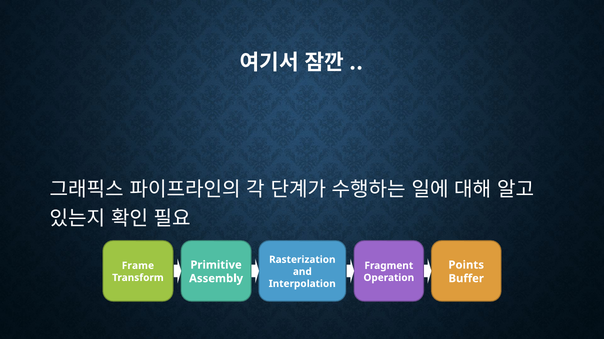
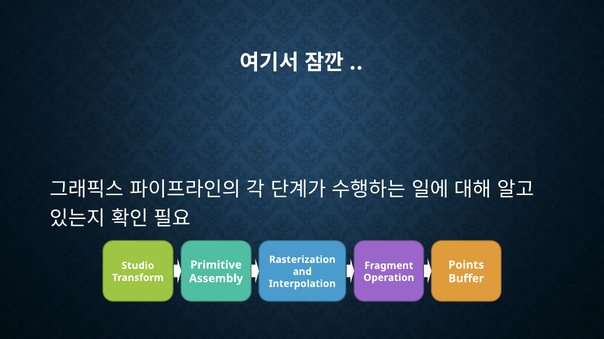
Frame: Frame -> Studio (138, 266)
